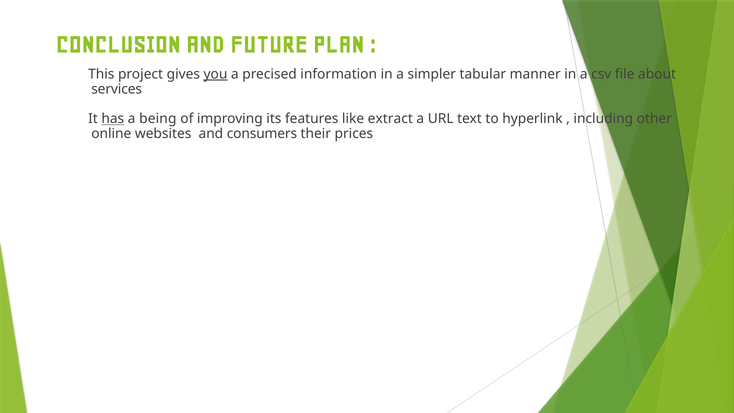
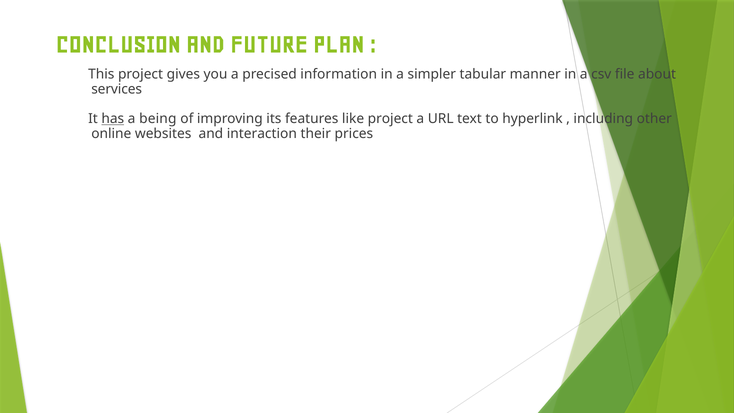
you underline: present -> none (215, 74)
like extract: extract -> project (390, 119)
consumers: consumers -> interaction (262, 134)
